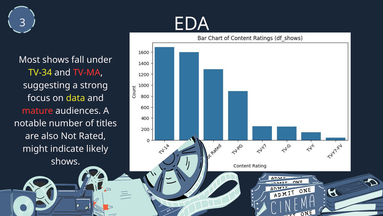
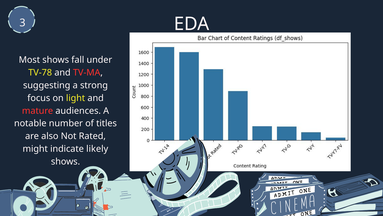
TV-34: TV-34 -> TV-78 (40, 72)
data: data -> light (76, 98)
